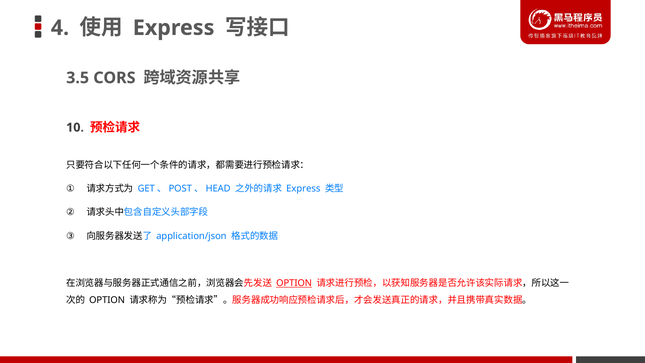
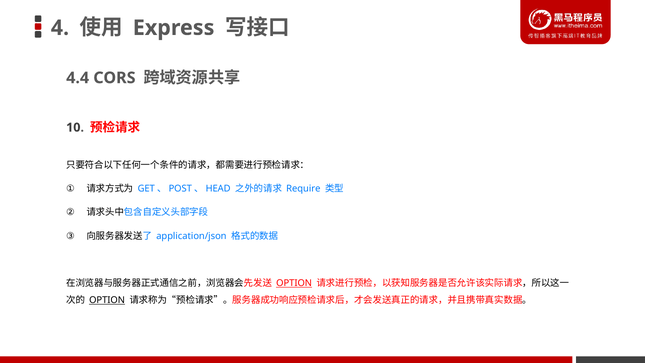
3.5: 3.5 -> 4.4 (78, 78)
Express: Express -> Require (303, 189)
OPTION underline: none -> present (107, 300)
